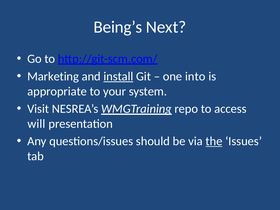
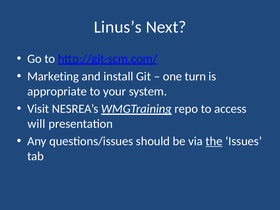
Being’s: Being’s -> Linus’s (118, 27)
install underline: present -> none (118, 76)
into: into -> turn (195, 76)
